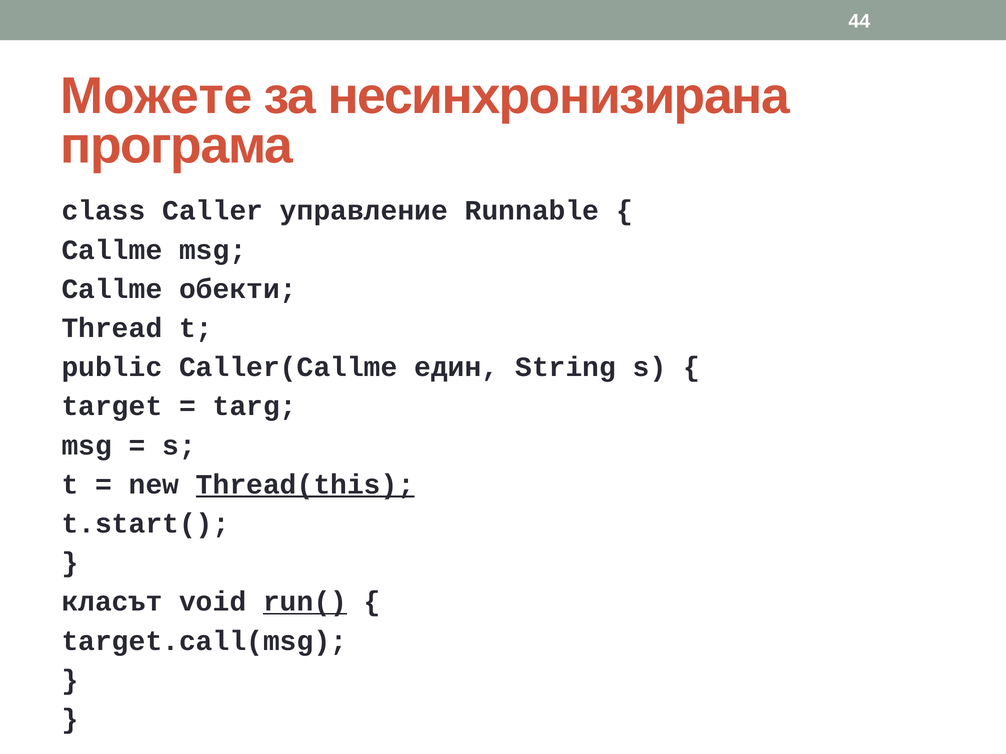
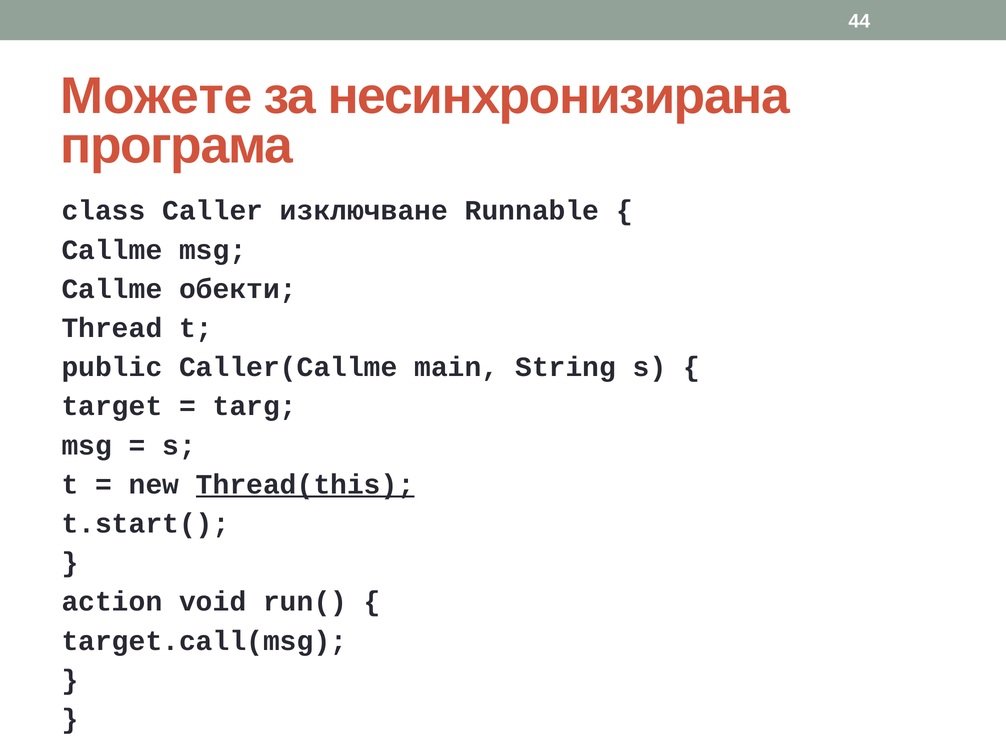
управление: управление -> изключване (364, 211)
един: един -> main (456, 367)
класът: класът -> action (112, 602)
run( underline: present -> none (305, 602)
